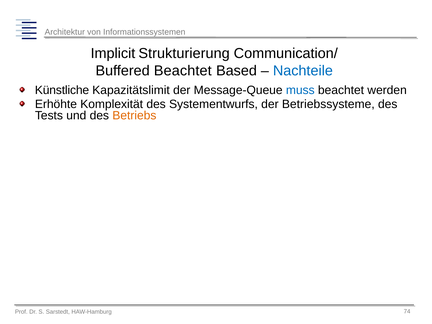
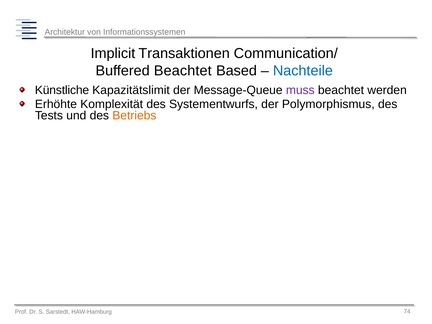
Strukturierung: Strukturierung -> Transaktionen (184, 54)
muss colour: blue -> purple (300, 90)
Betriebssysteme: Betriebssysteme -> Polymorphismus (328, 104)
